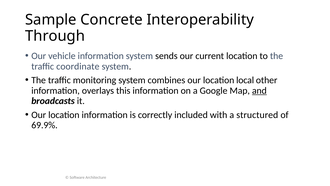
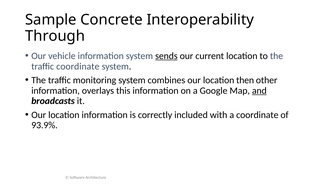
sends underline: none -> present (166, 56)
local: local -> then (245, 80)
a structured: structured -> coordinate (257, 115)
69.9%: 69.9% -> 93.9% (45, 125)
